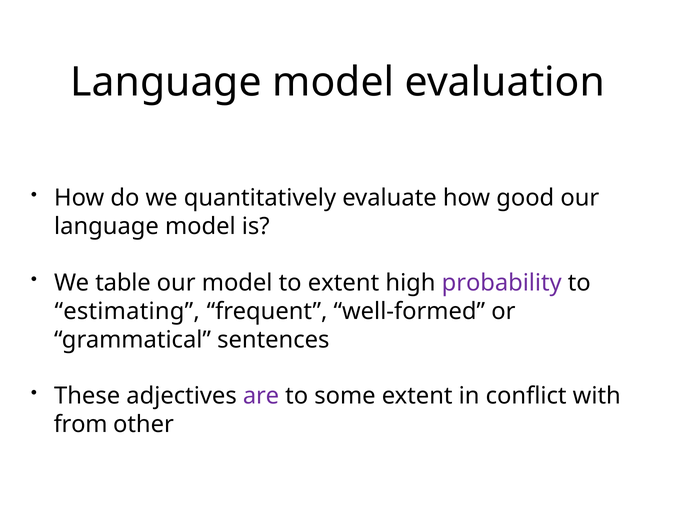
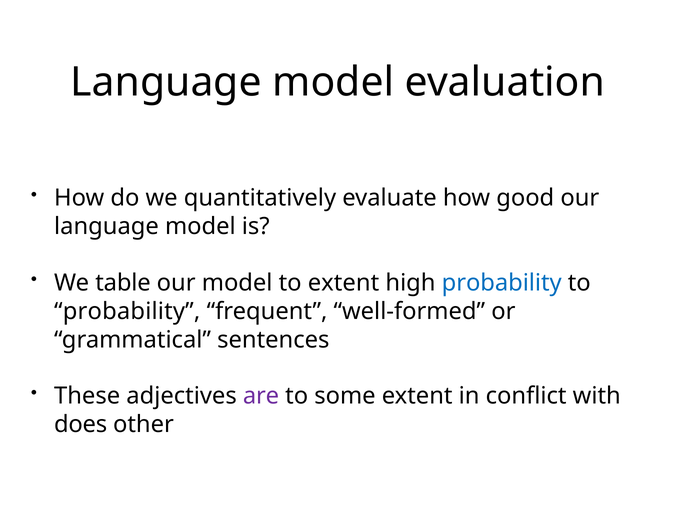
probability colour: purple -> blue (502, 283)
estimating: estimating -> probability (127, 311)
from: from -> does (81, 425)
